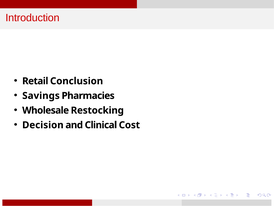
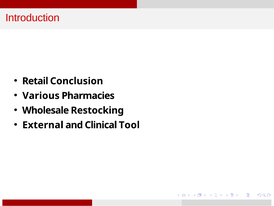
Savings: Savings -> Various (41, 96)
Decision: Decision -> External (43, 125)
Cost: Cost -> Tool (129, 125)
